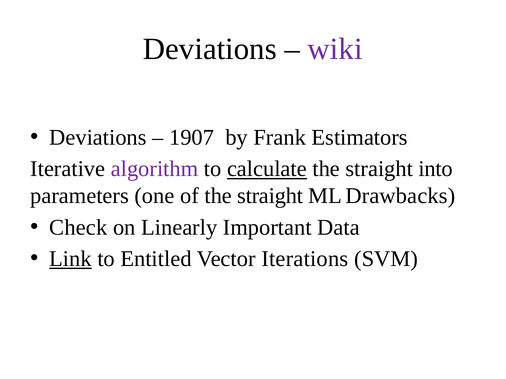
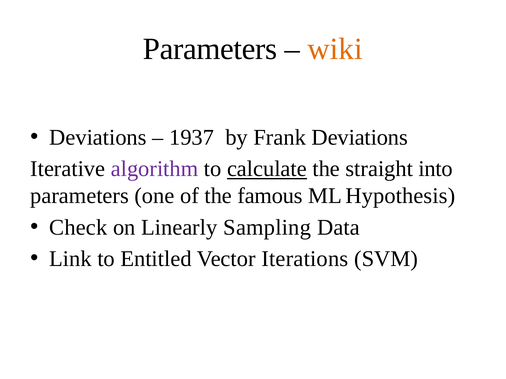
Deviations: Deviations -> Parameters (210, 49)
wiki colour: purple -> orange (335, 49)
1907: 1907 -> 1937 (192, 138)
Frank Estimators: Estimators -> Deviations (360, 138)
of the straight: straight -> famous (270, 196)
Drawbacks: Drawbacks -> Hypothesis (400, 196)
Important: Important -> Sampling (267, 228)
Link underline: present -> none (70, 259)
